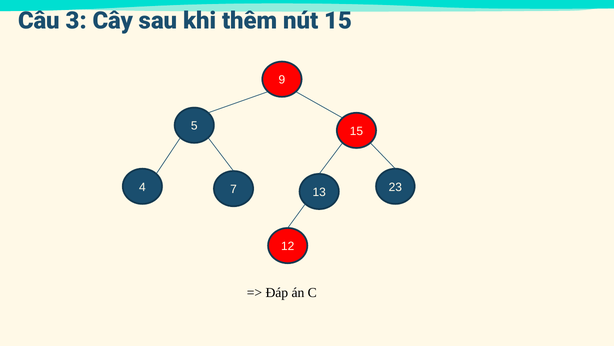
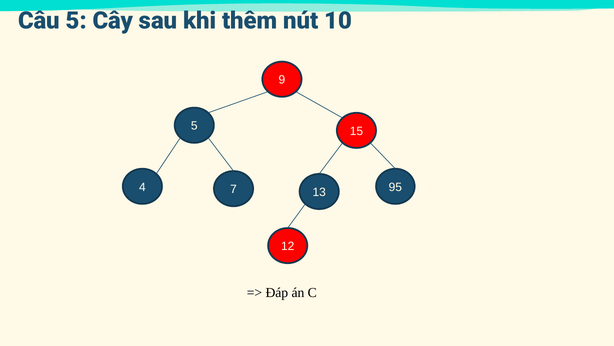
Câu 3: 3 -> 5 (76, 21)
nút 15: 15 -> 10 (338, 21)
23: 23 -> 95 (395, 187)
